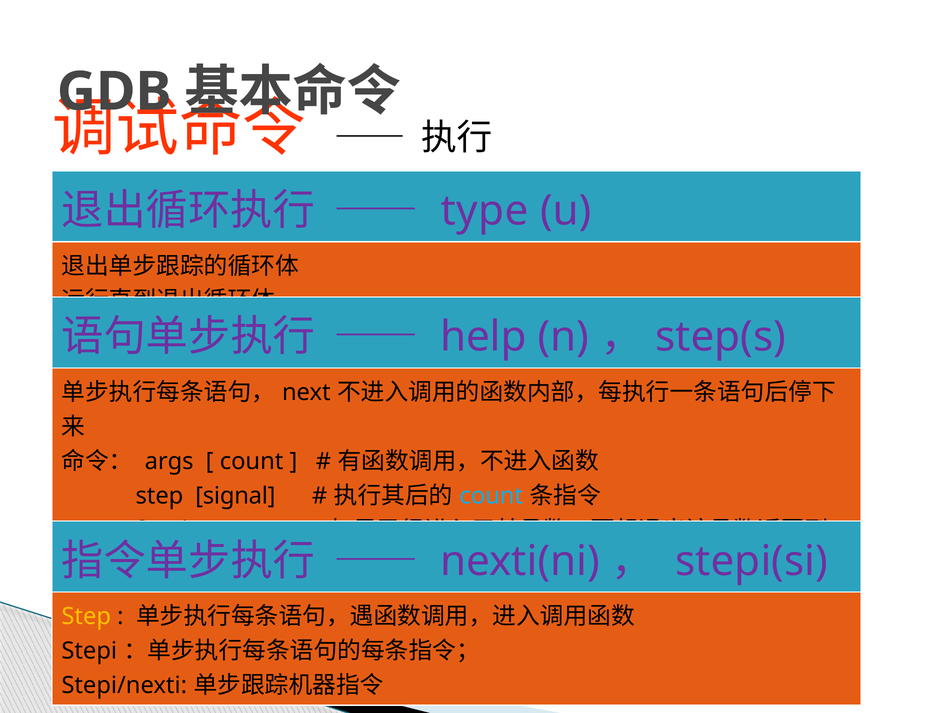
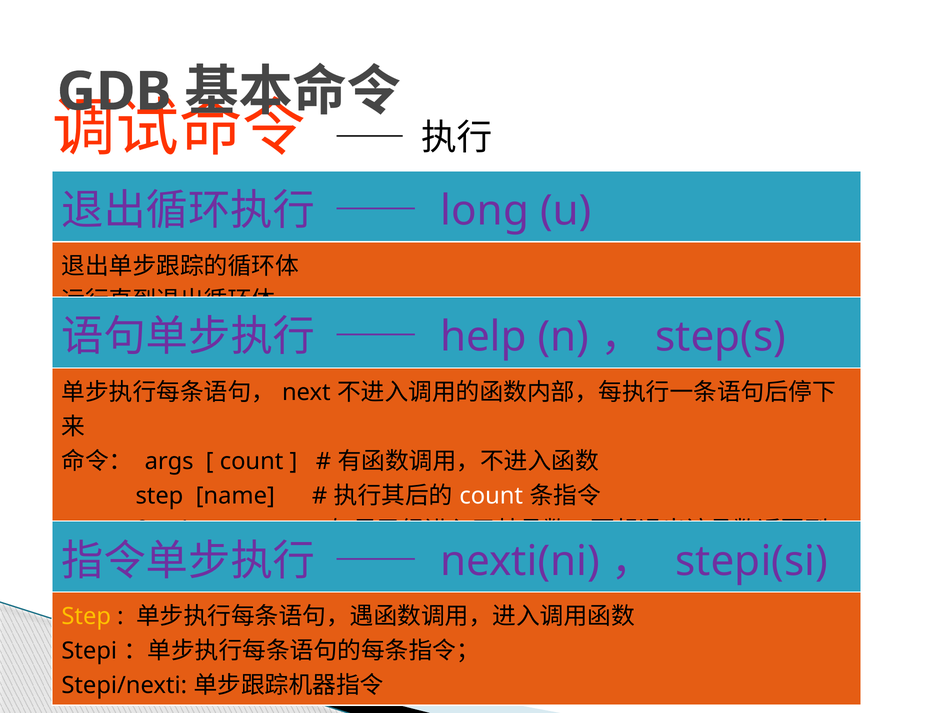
type: type -> long (485, 211)
signal: signal -> name (235, 496)
count colour: light blue -> white (491, 496)
